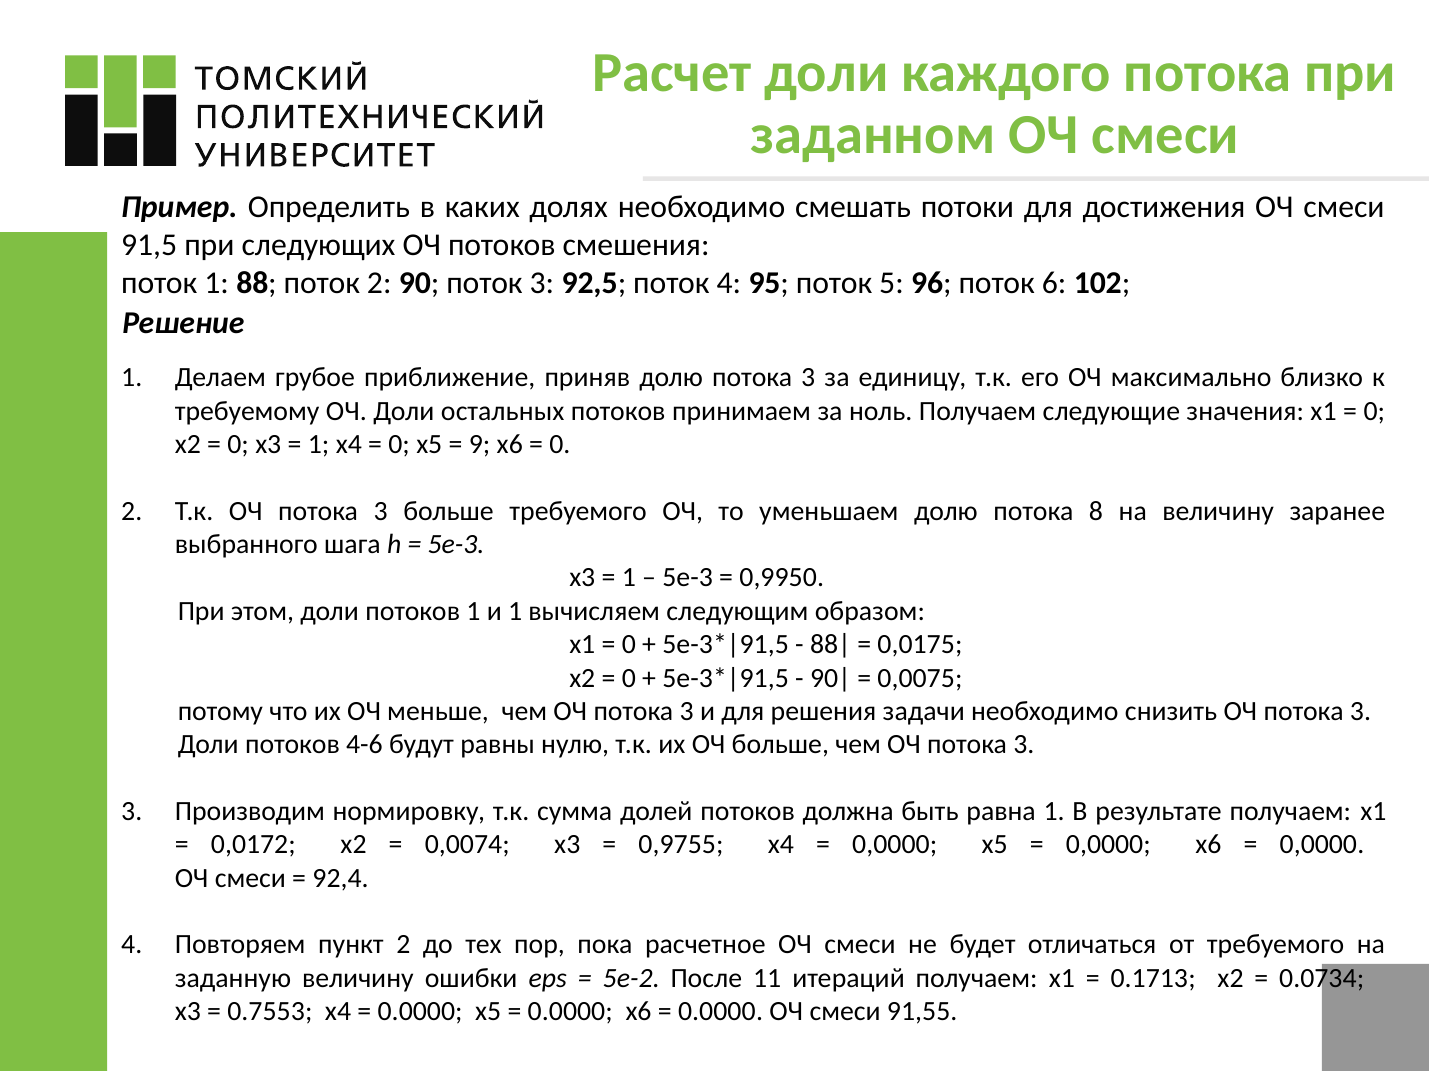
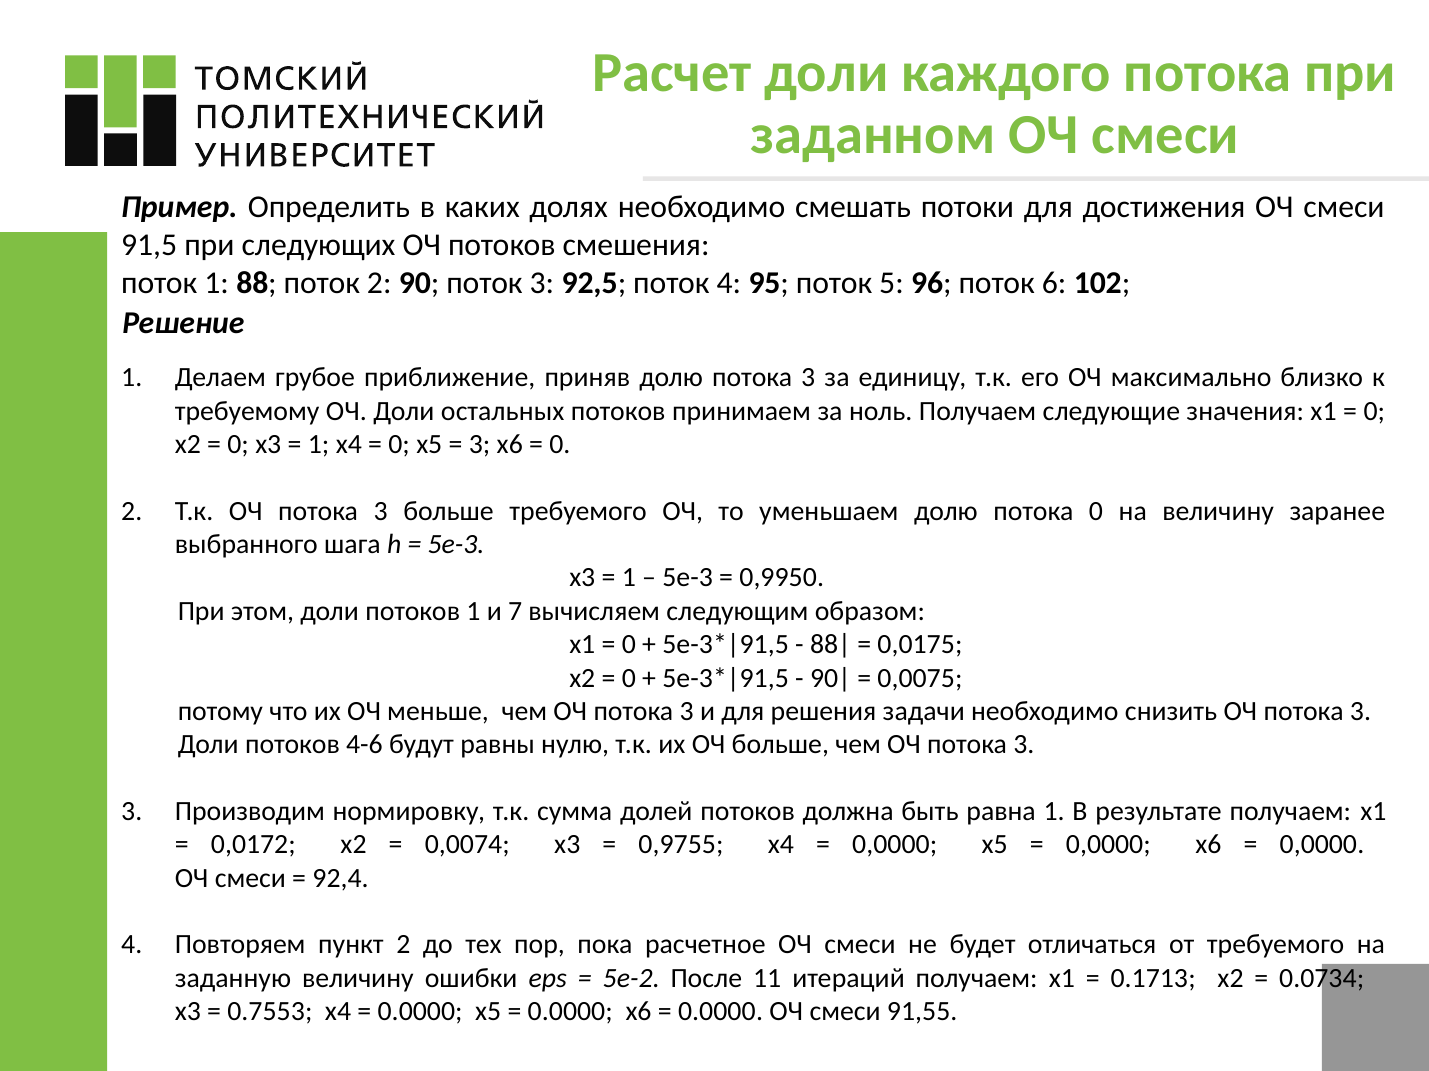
9: 9 -> 3 (480, 445)
потока 8: 8 -> 0 (1096, 512)
и 1: 1 -> 7 (515, 612)
